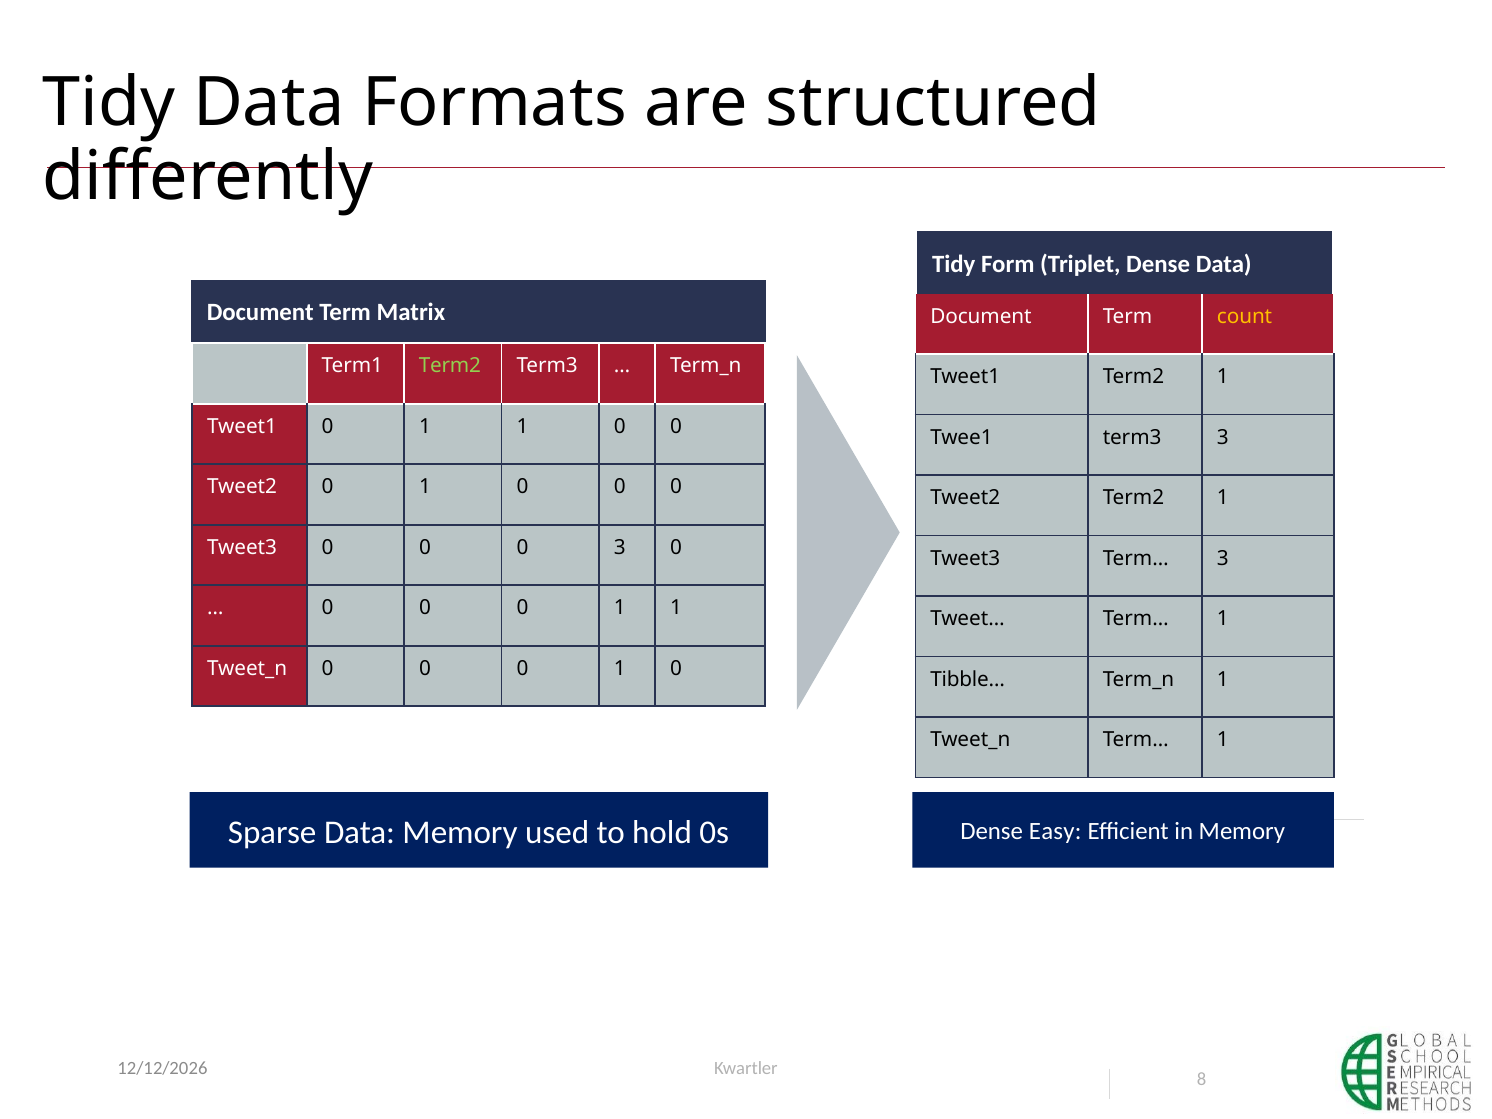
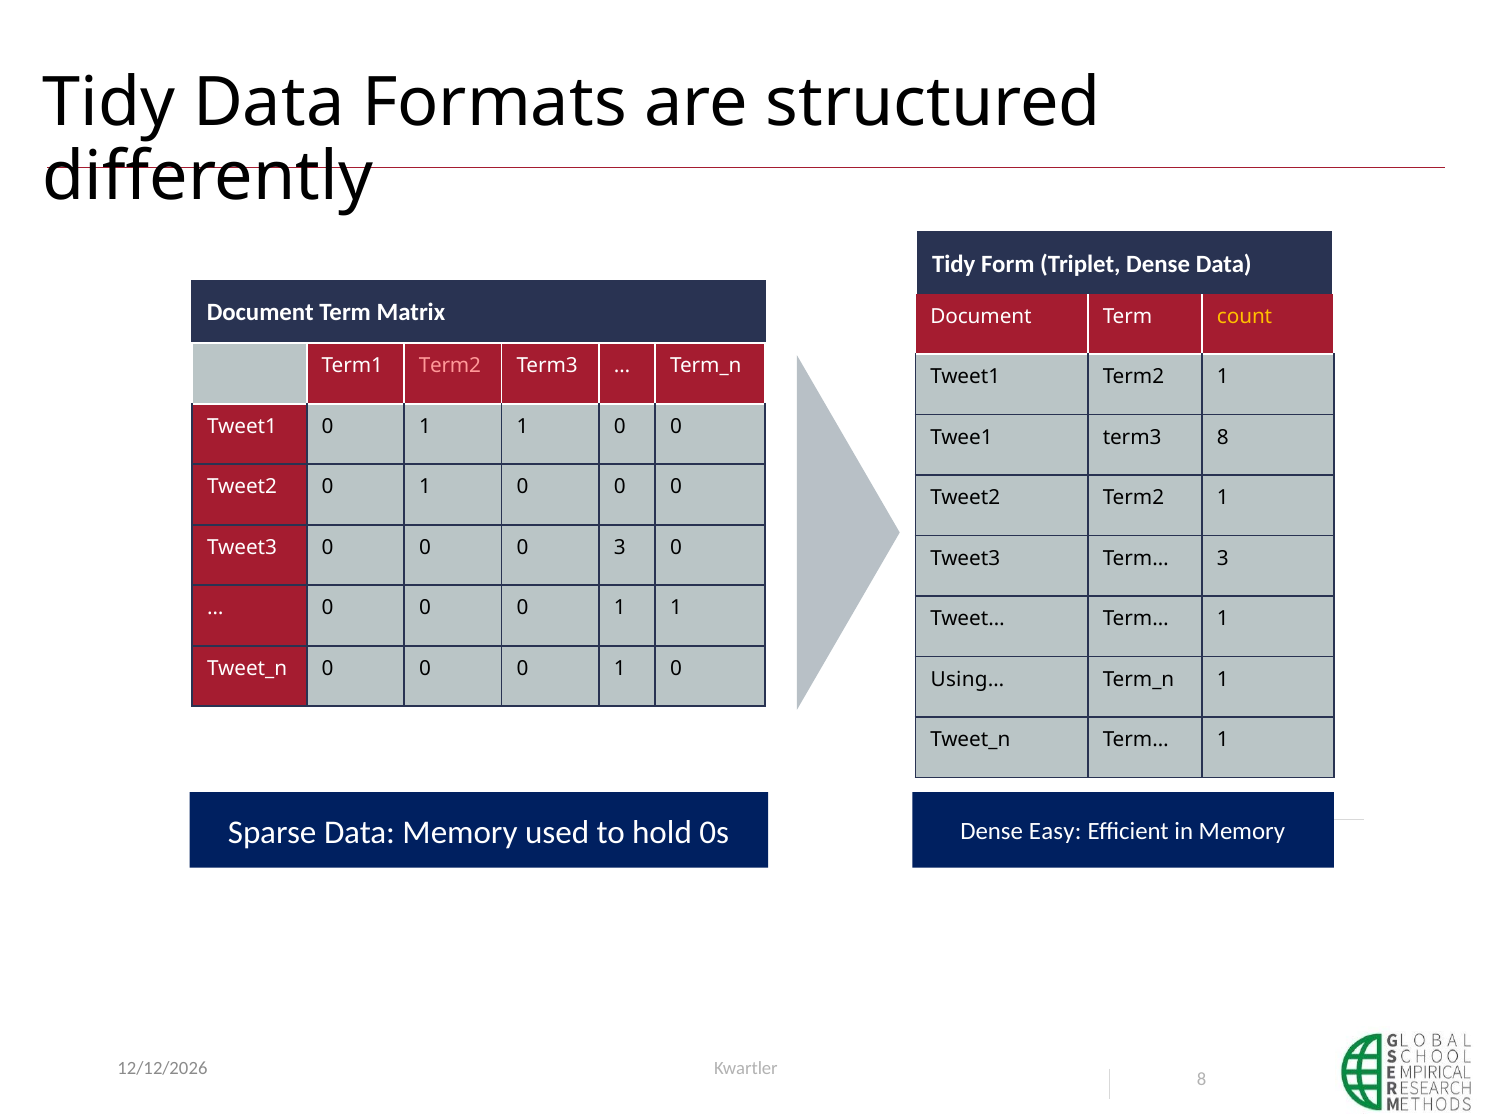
Term2 colour: light green -> pink (450, 366)
term3 3: 3 -> 8 (1223, 437)
Tibble…: Tibble… -> Using… (967, 679)
